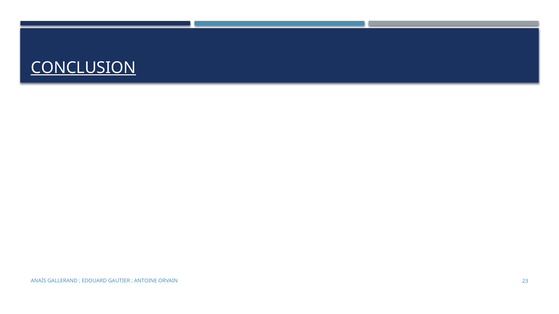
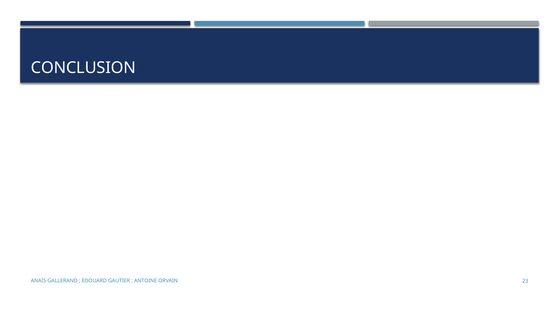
CONCLUSION underline: present -> none (83, 68)
